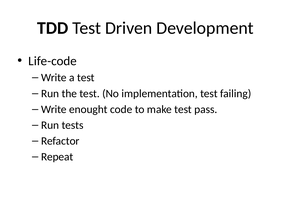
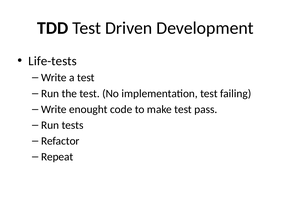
Life-code: Life-code -> Life-tests (53, 61)
